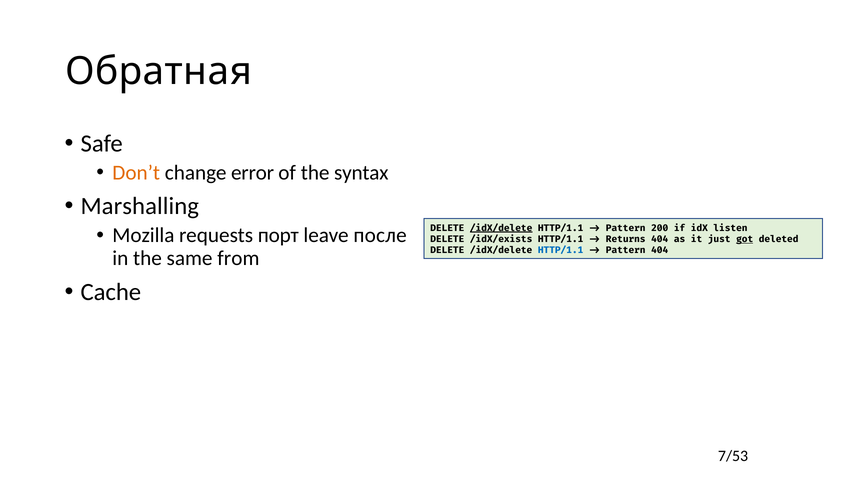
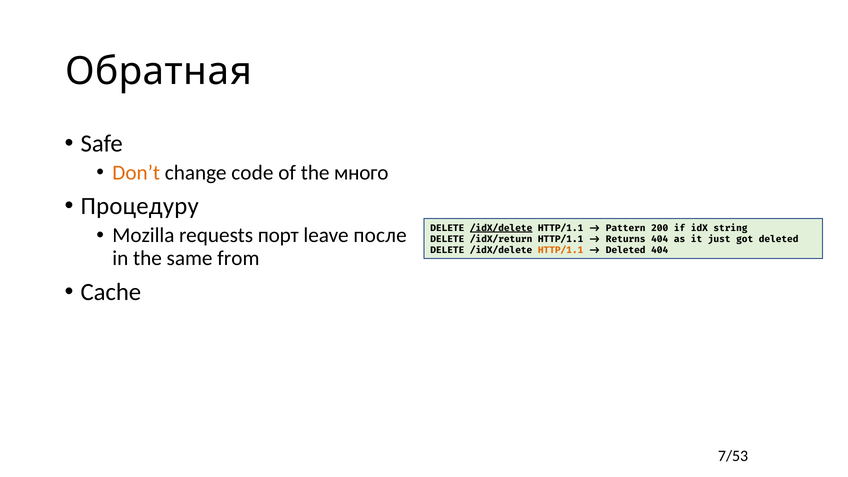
error: error -> code (252, 173)
syntax: syntax -> много (361, 173)
Marshalling: Marshalling -> Процедуру (140, 206)
listen: listen -> string (730, 228)
/idX/exists: /idX/exists -> /idX/return (501, 239)
got underline: present -> none (745, 239)
HTTP/1.1 colour: blue -> orange (561, 250)
Pattern: Pattern -> Deleted (626, 250)
